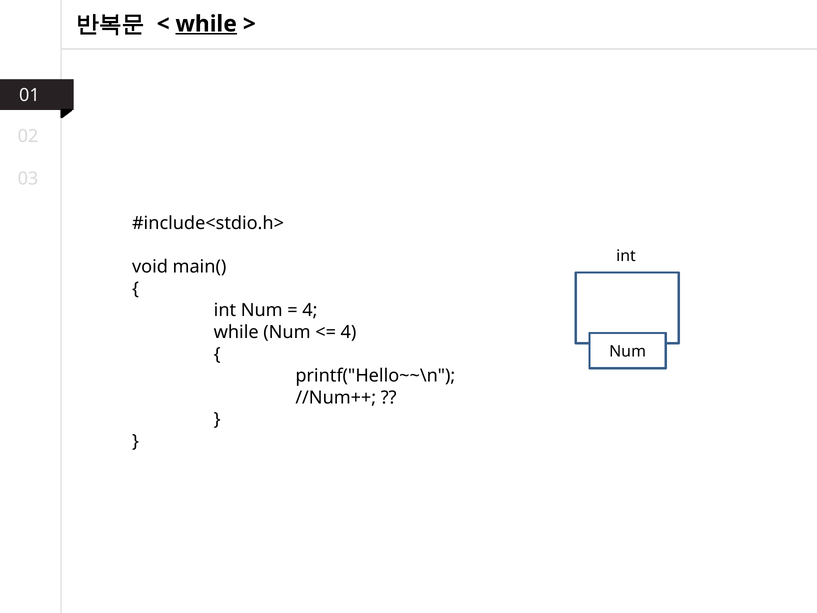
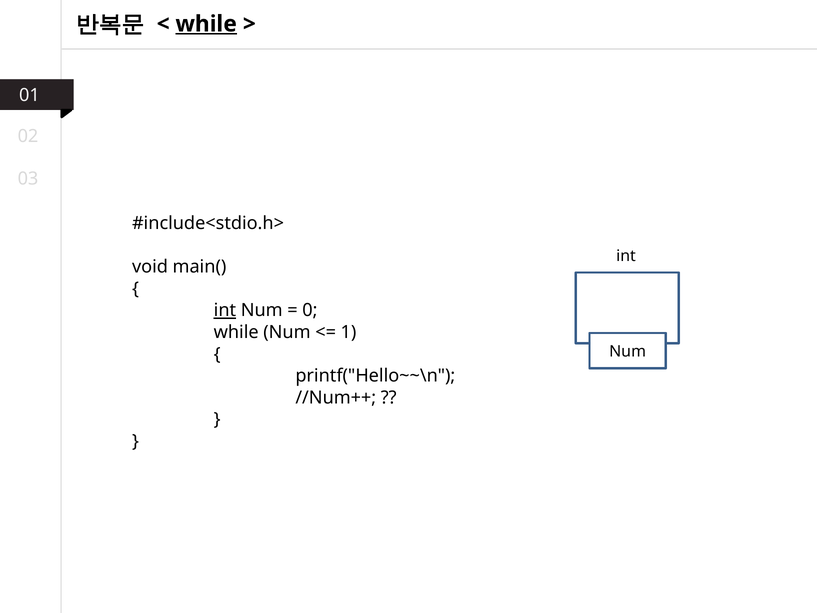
int underline: none -> present (225, 310)
4: 4 -> 0 (310, 310)
4: 4 -> 1 (349, 332)
